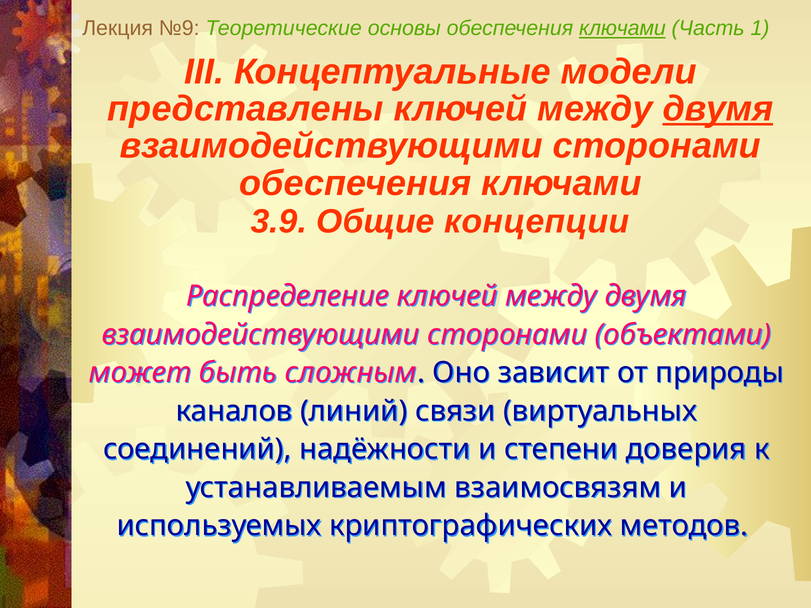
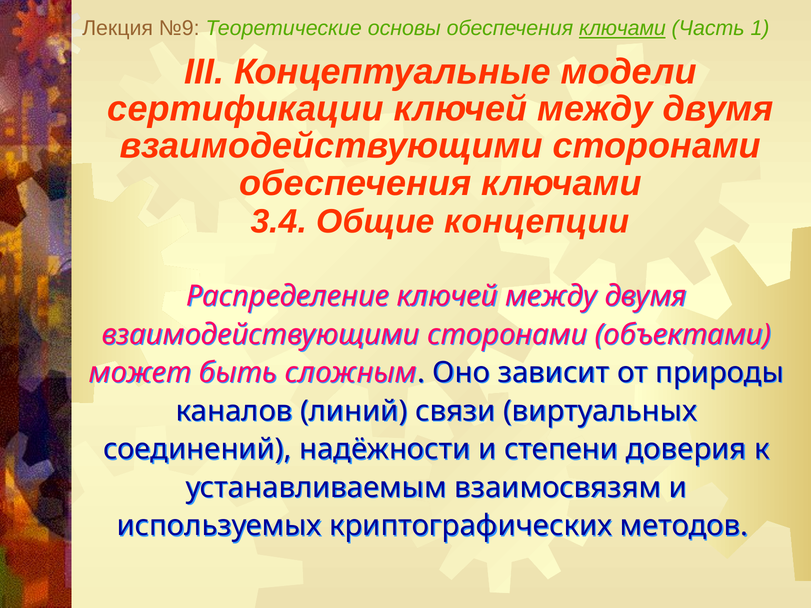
представлены: представлены -> сертификации (246, 109)
двумя underline: present -> none (718, 109)
3.9: 3.9 -> 3.4 (279, 222)
